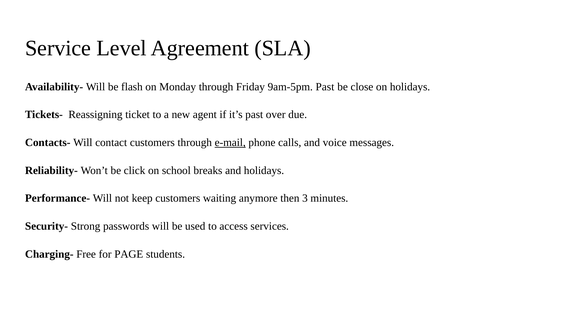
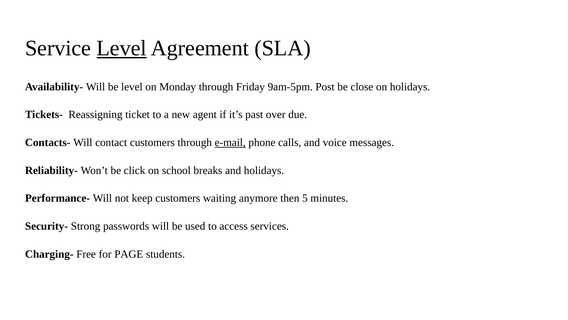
Level underline: none -> present (122, 48)
be flash: flash -> level (132, 87)
9am-5pm Past: Past -> Post (325, 87)
3: 3 -> 5 (305, 198)
